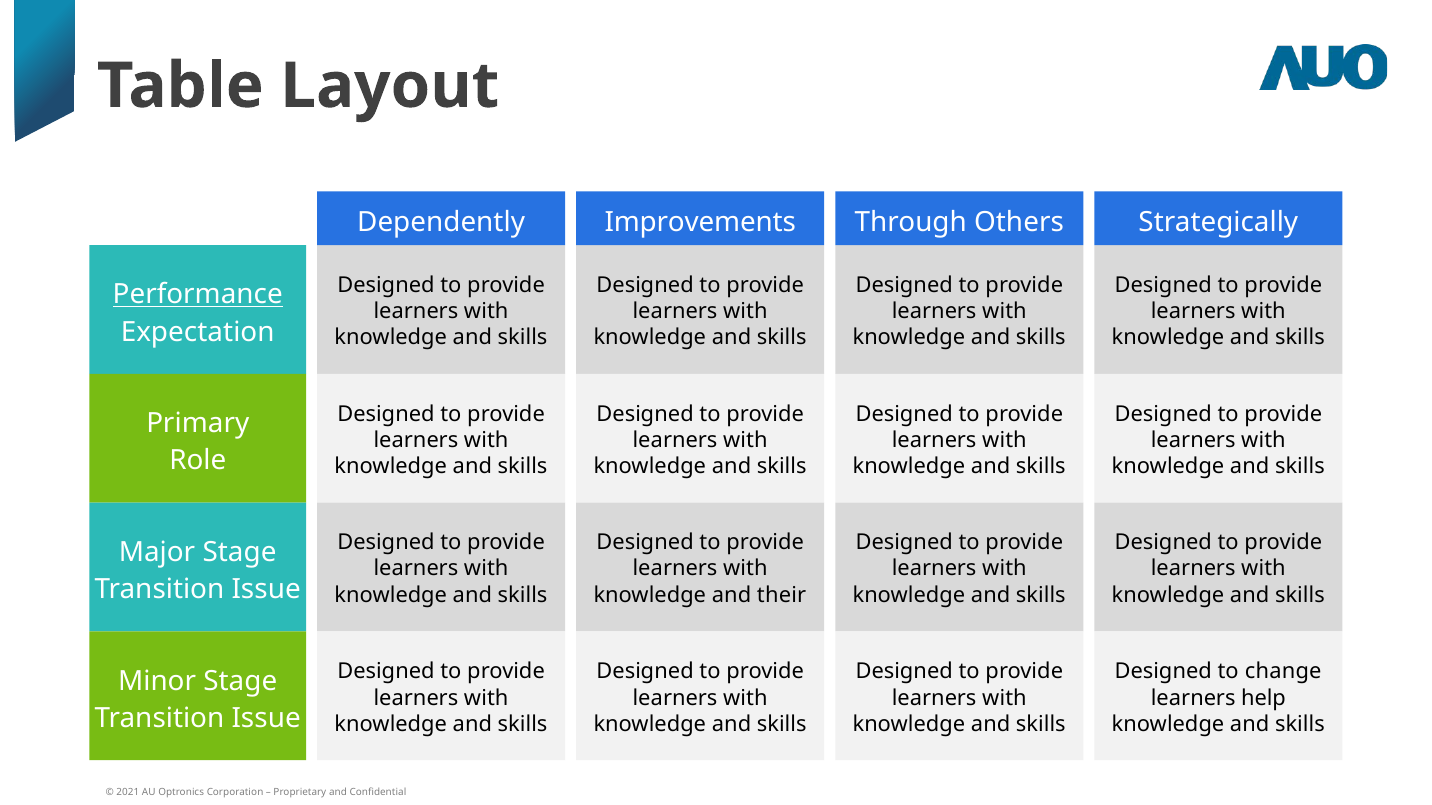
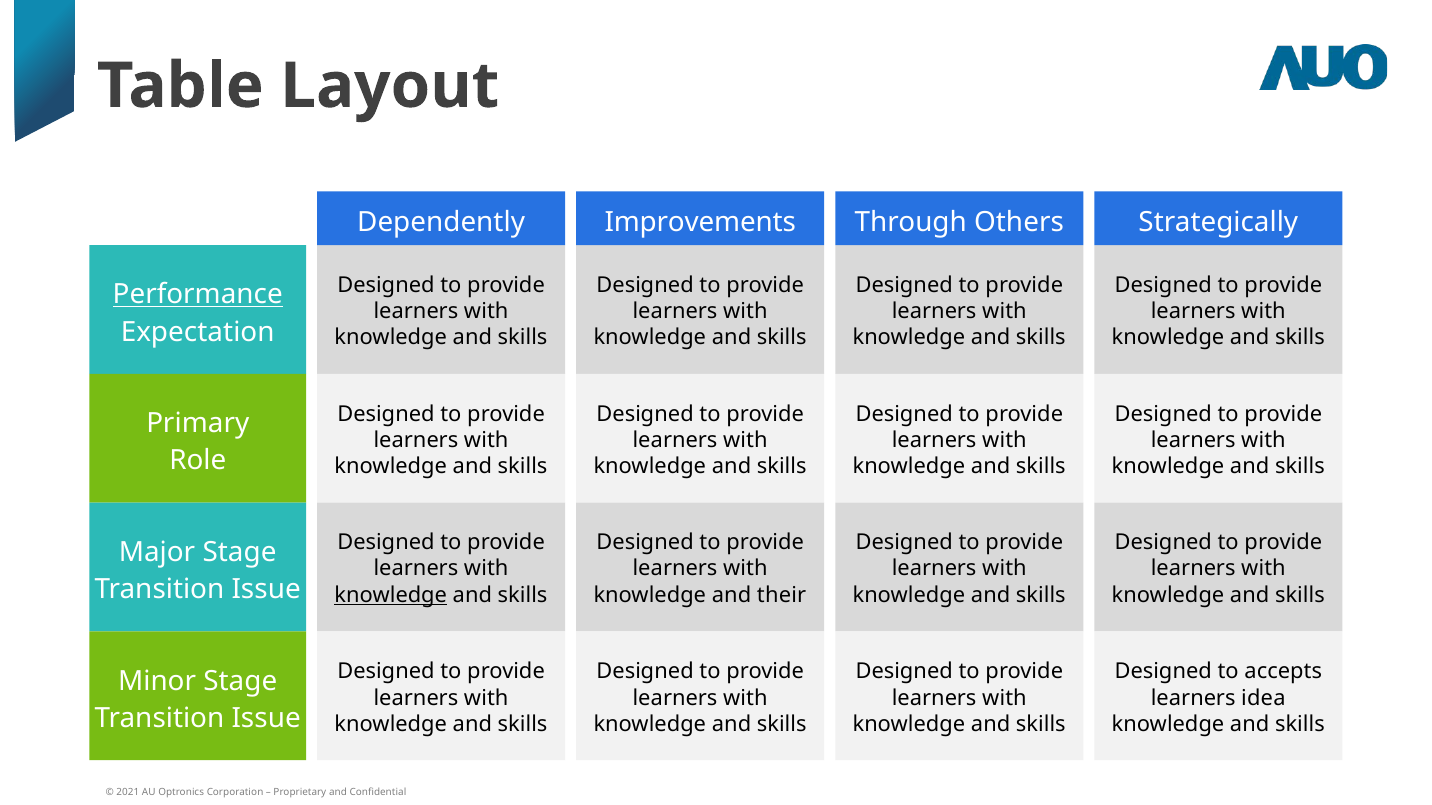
knowledge underline: none -> present (391, 595)
change: change -> accepts (1283, 672)
help: help -> idea (1263, 698)
